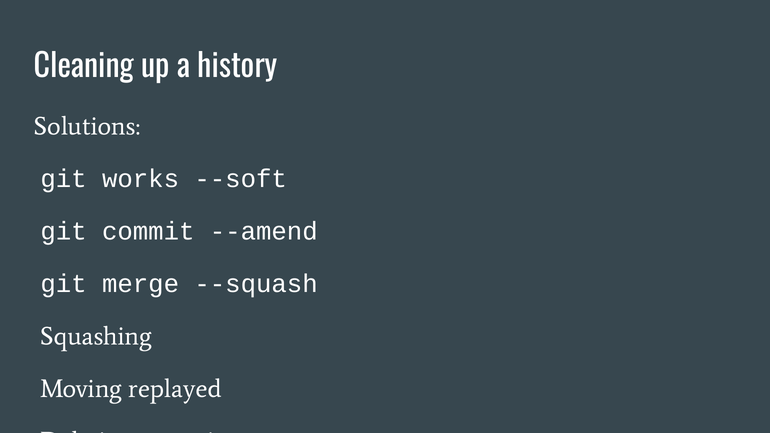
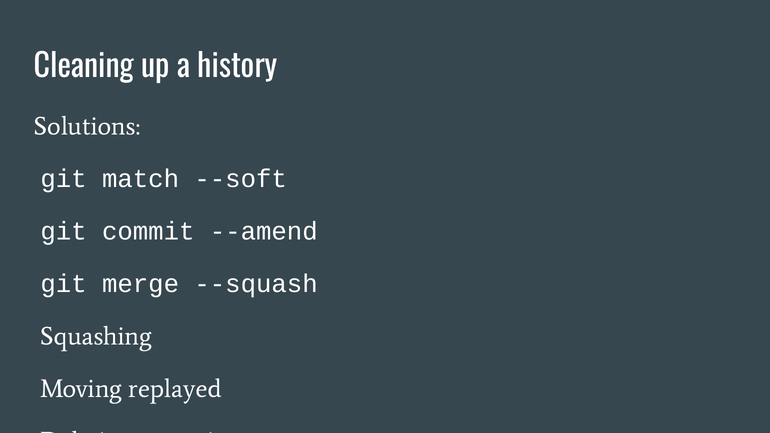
works: works -> match (141, 179)
